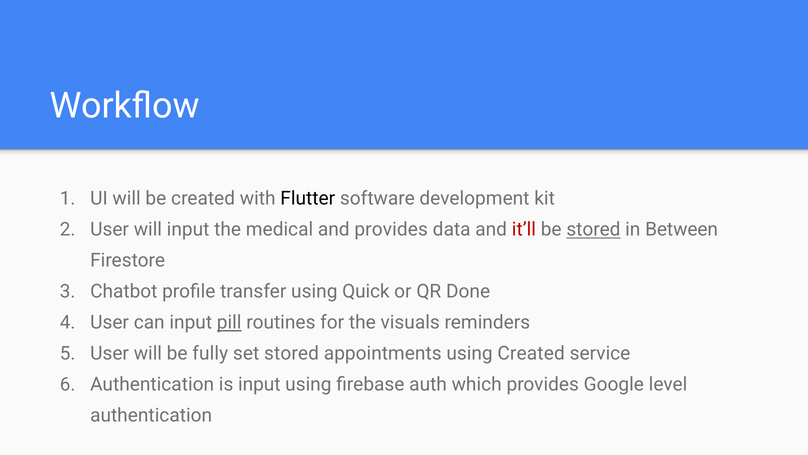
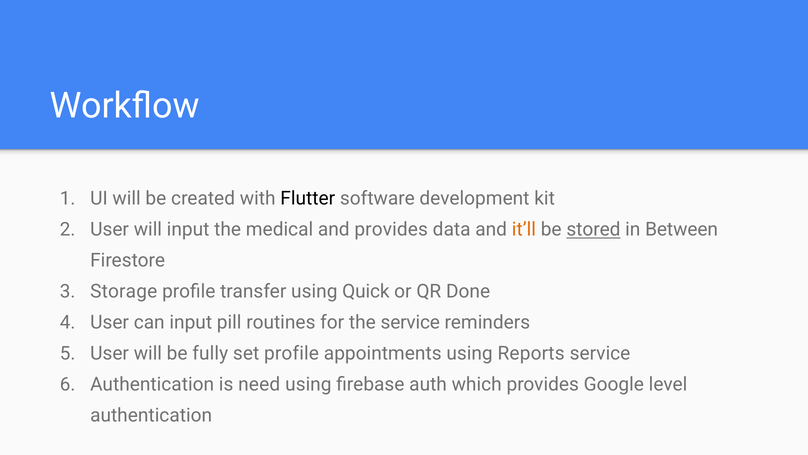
it’ll colour: red -> orange (524, 229)
Chatbot: Chatbot -> Storage (124, 291)
pill underline: present -> none (229, 322)
the visuals: visuals -> service (410, 322)
set stored: stored -> profile (291, 353)
using Created: Created -> Reports (531, 353)
is input: input -> need (259, 384)
